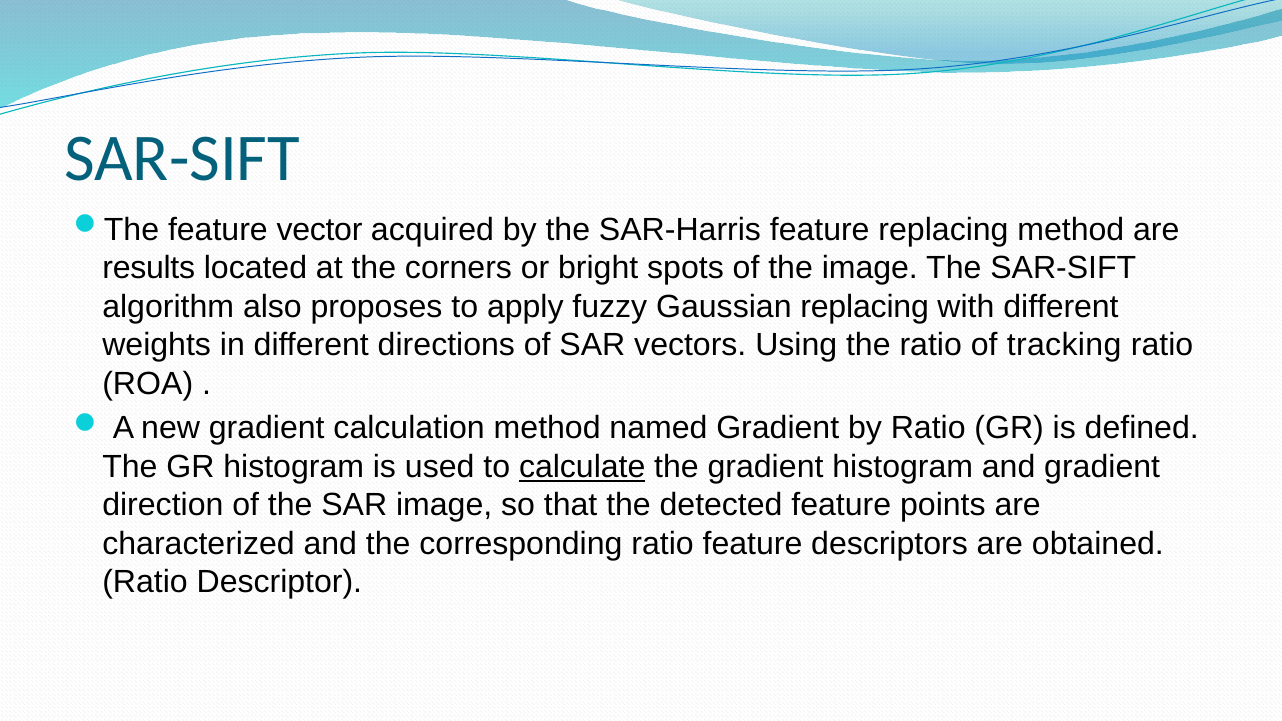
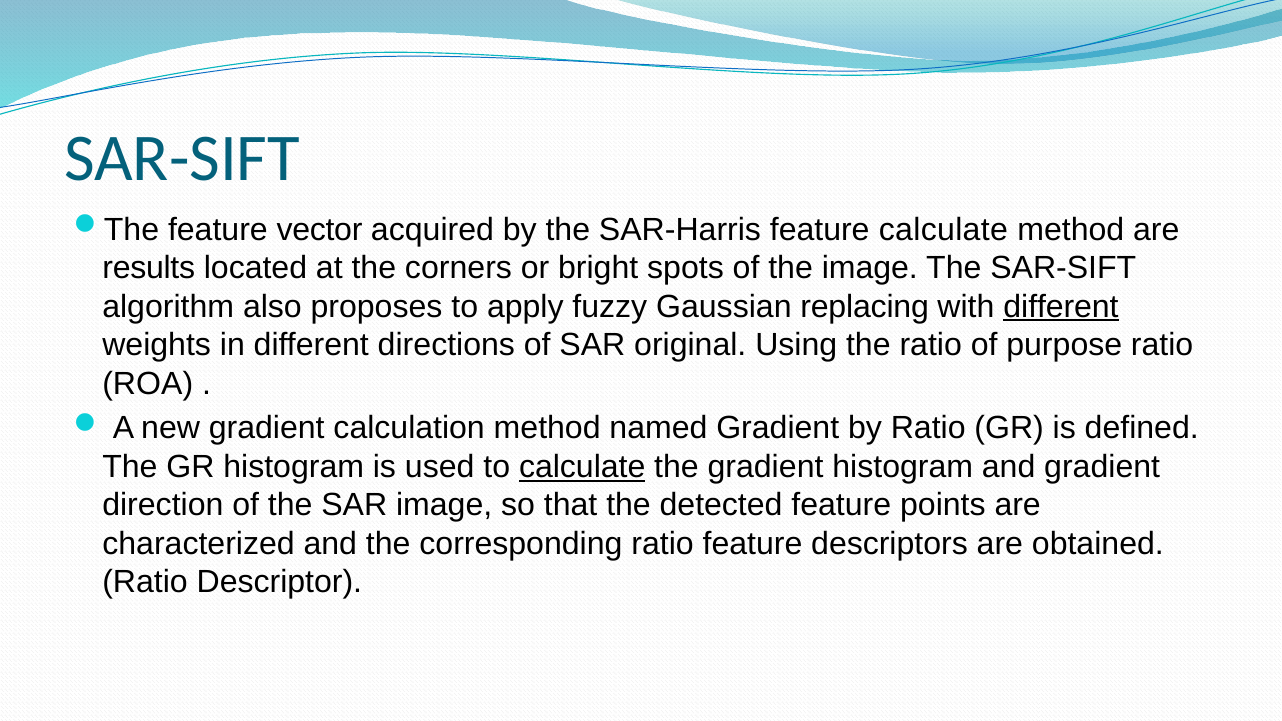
feature replacing: replacing -> calculate (943, 230)
different underline: none -> present (1061, 307)
vectors: vectors -> original (690, 345)
tracking: tracking -> purpose (1064, 345)
